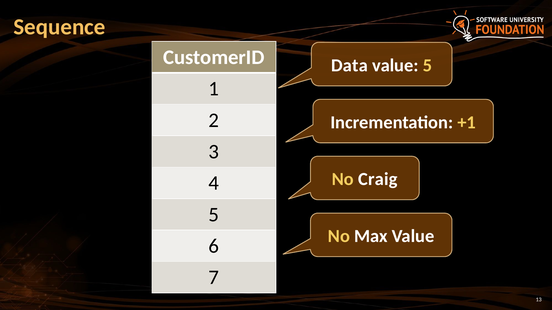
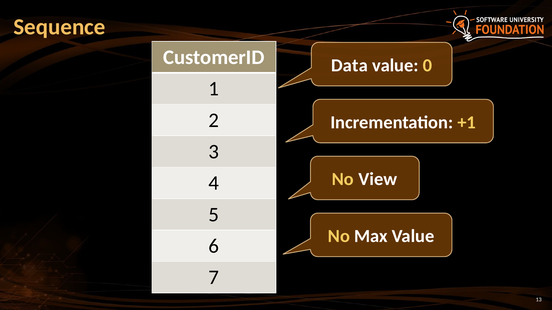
value 5: 5 -> 0 (427, 66)
Craig: Craig -> View (378, 180)
